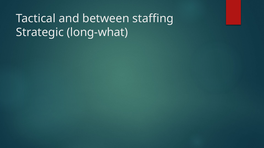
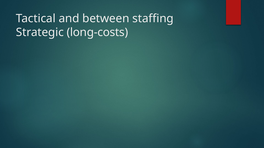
long-what: long-what -> long-costs (97, 32)
